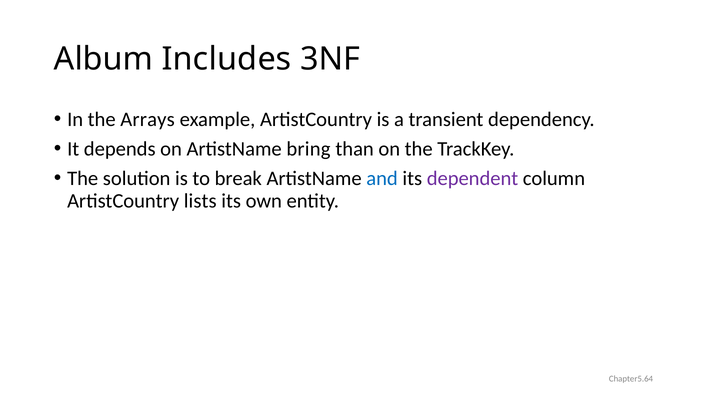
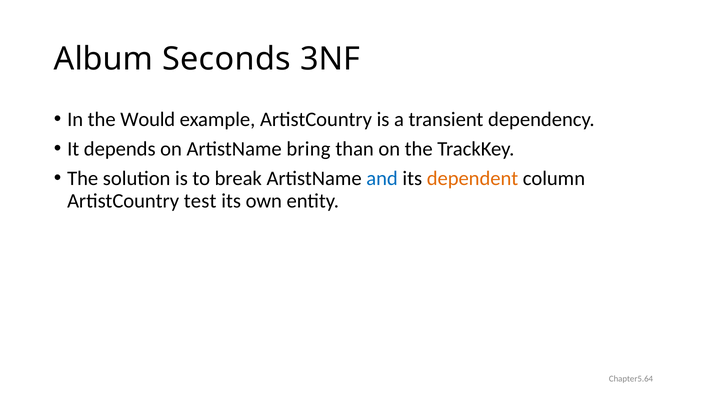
Includes: Includes -> Seconds (226, 59)
Arrays: Arrays -> Would (148, 120)
dependent colour: purple -> orange (472, 179)
lists: lists -> test (200, 201)
